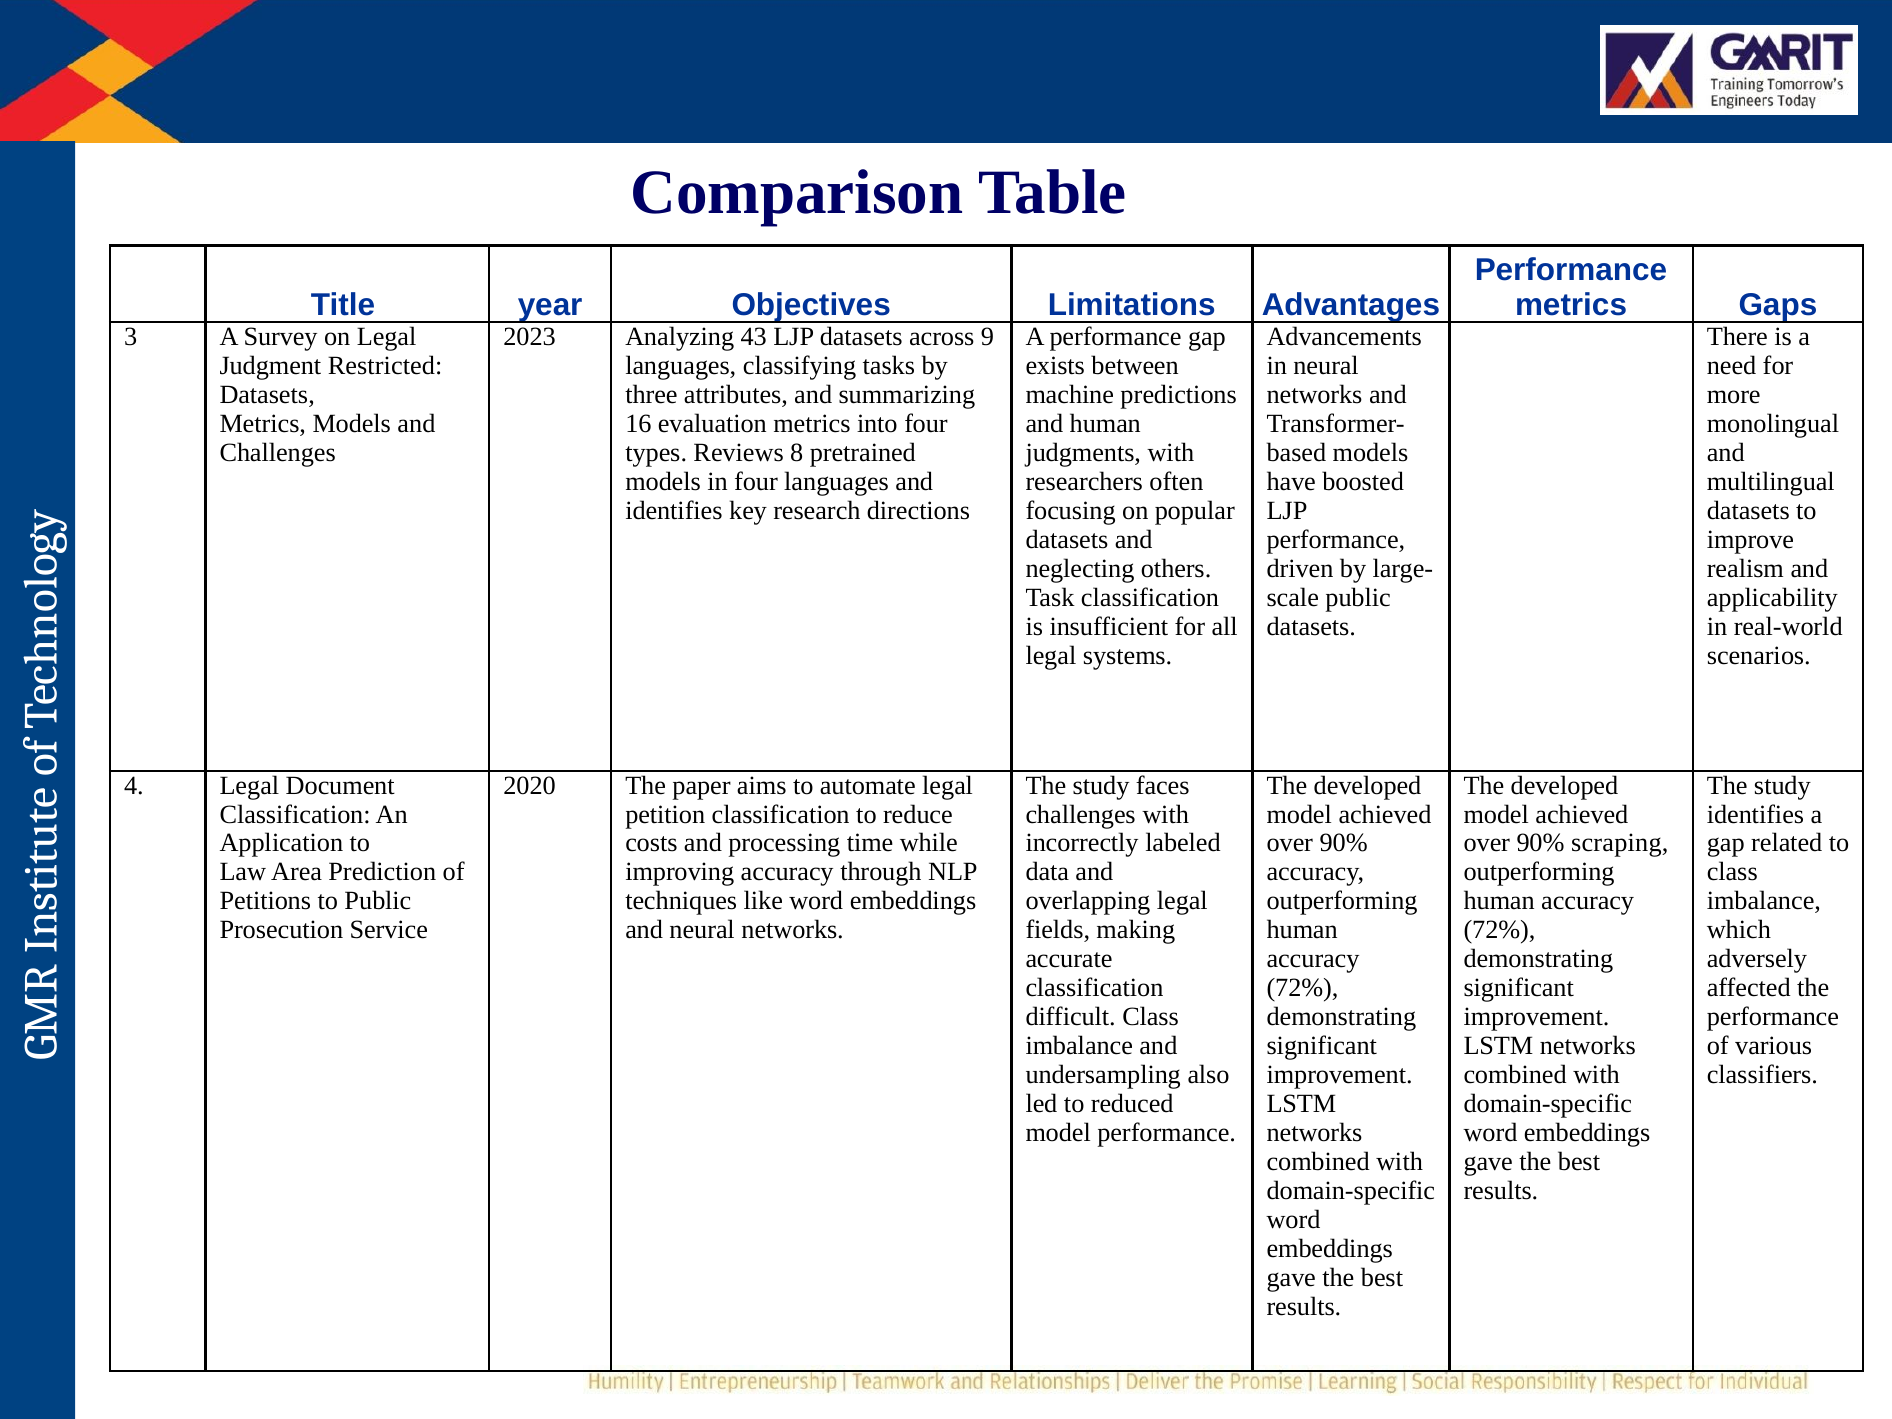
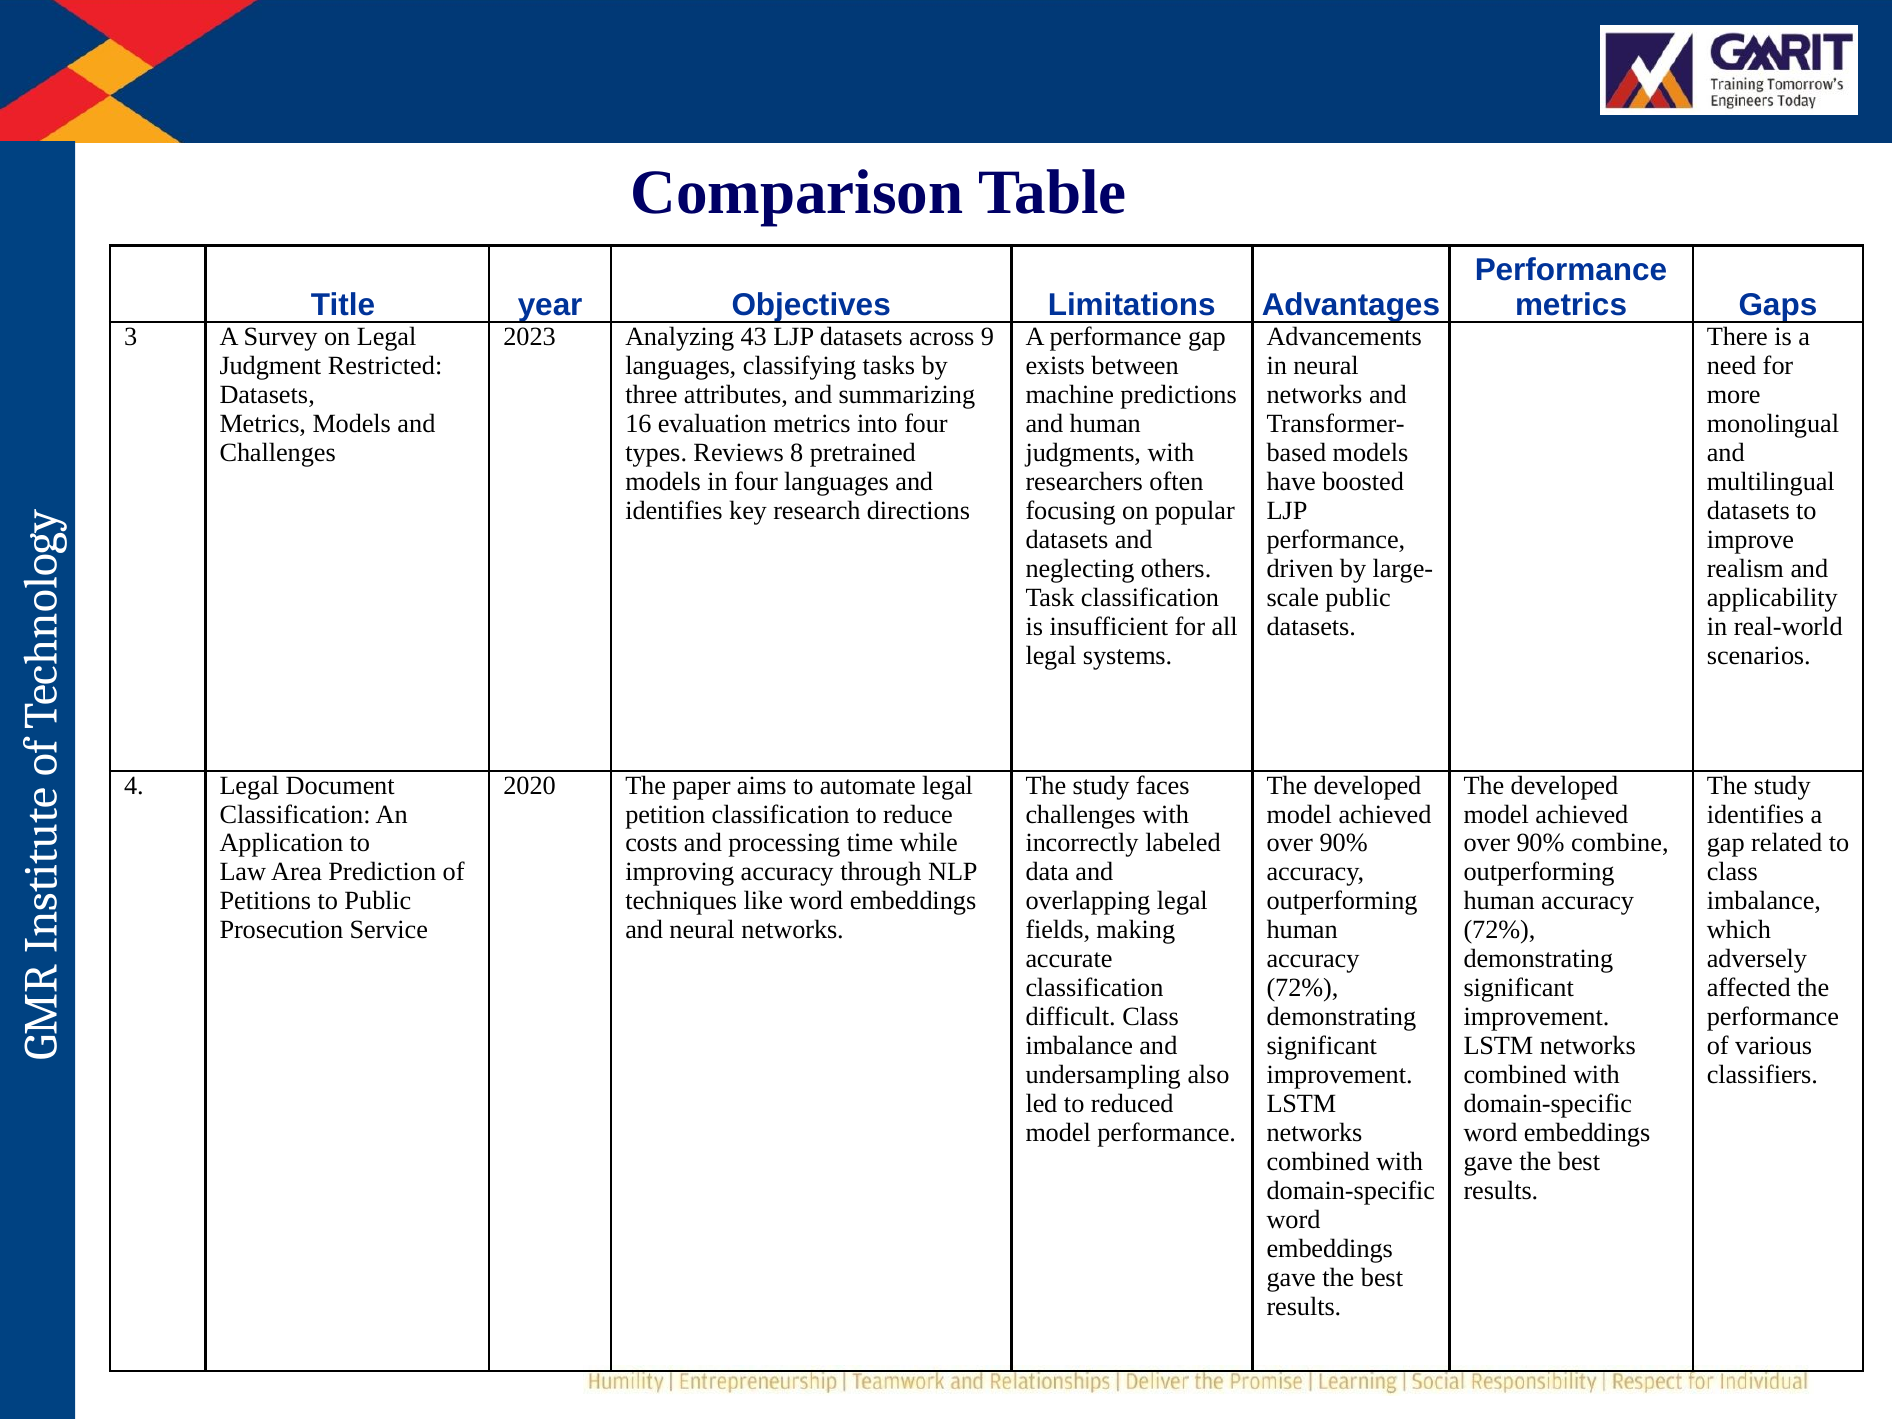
scraping: scraping -> combine (1620, 843)
